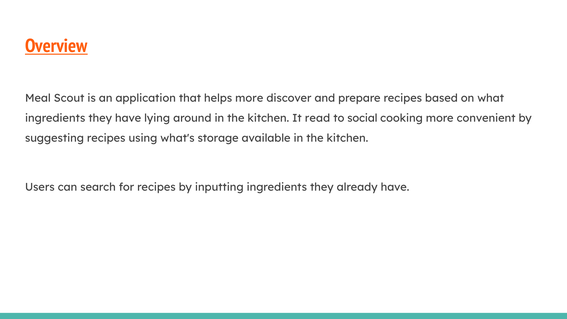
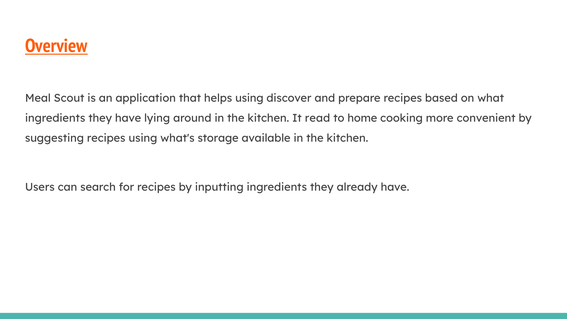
helps more: more -> using (249, 98)
social: social -> home (362, 118)
